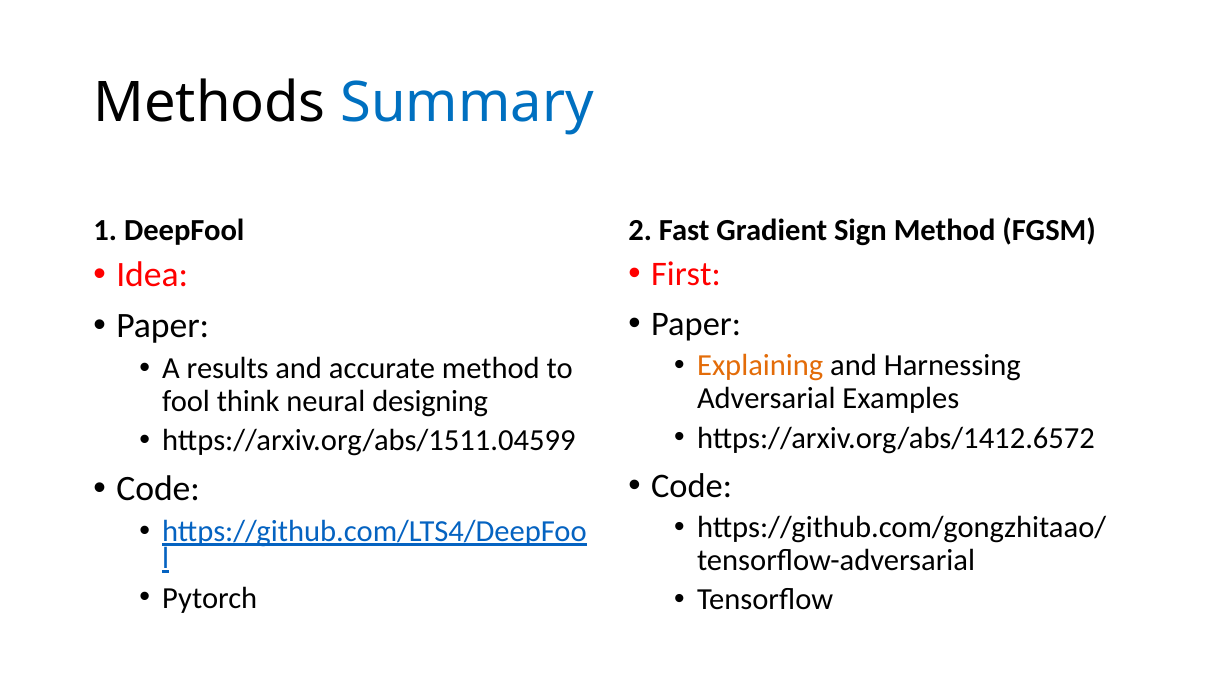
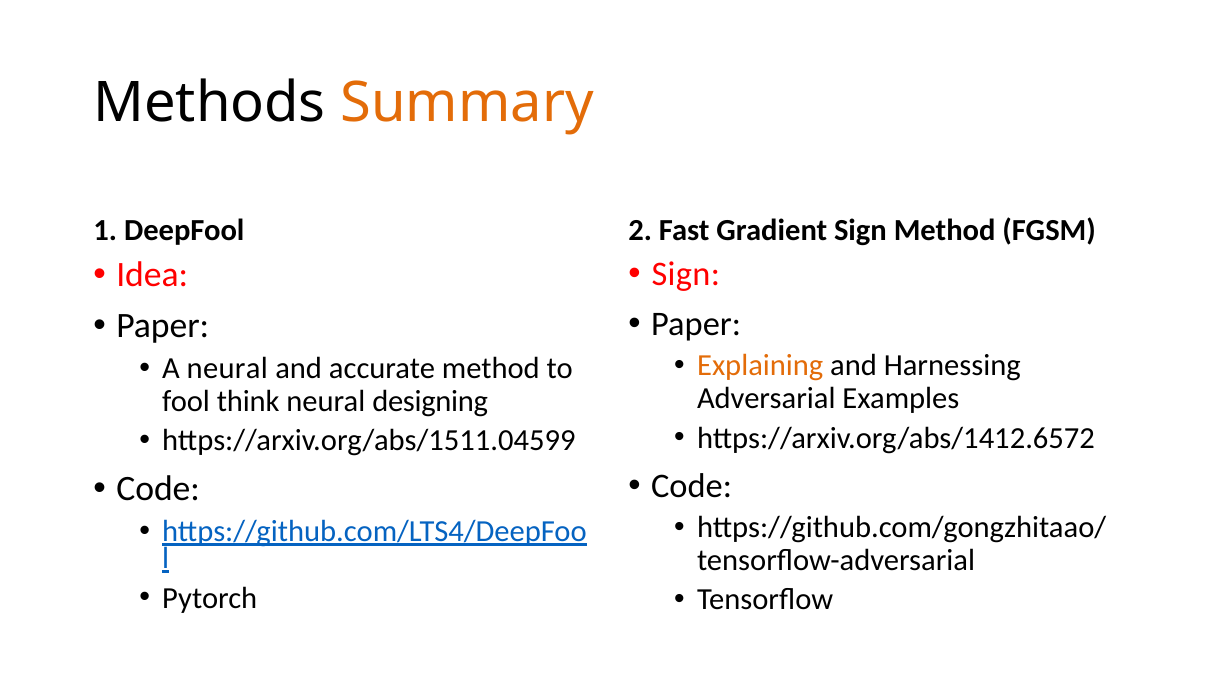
Summary colour: blue -> orange (467, 103)
First: First -> Sign (686, 274)
A results: results -> neural (227, 368)
